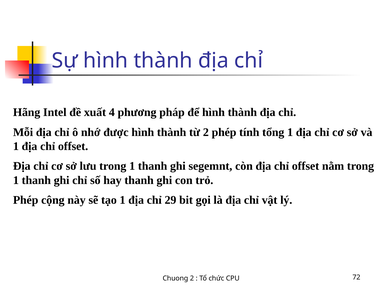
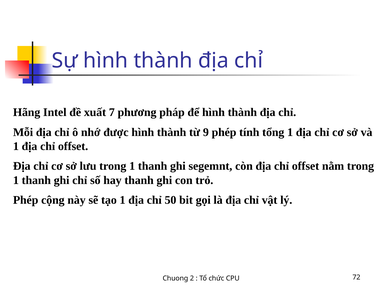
4: 4 -> 7 (112, 112)
từ 2: 2 -> 9 (206, 132)
29: 29 -> 50 (170, 200)
